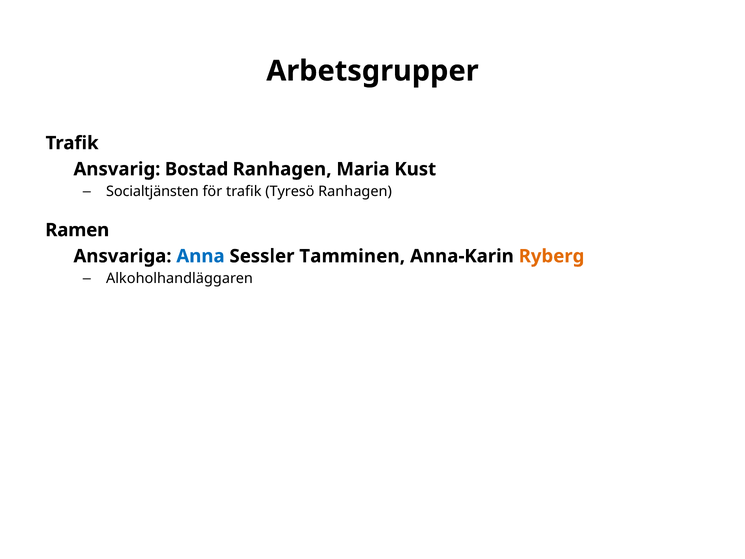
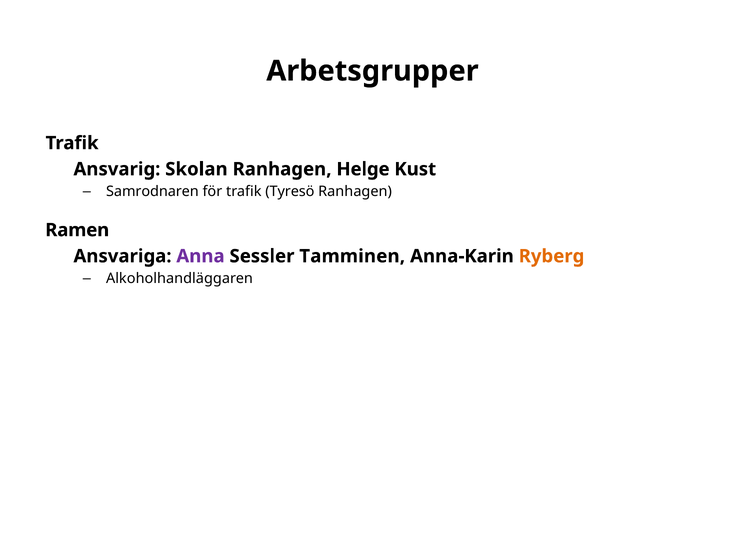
Bostad: Bostad -> Skolan (196, 169)
Maria: Maria -> Helge (363, 169)
Socialtjänsten: Socialtjänsten -> Samrodnaren (152, 192)
Anna colour: blue -> purple (200, 256)
